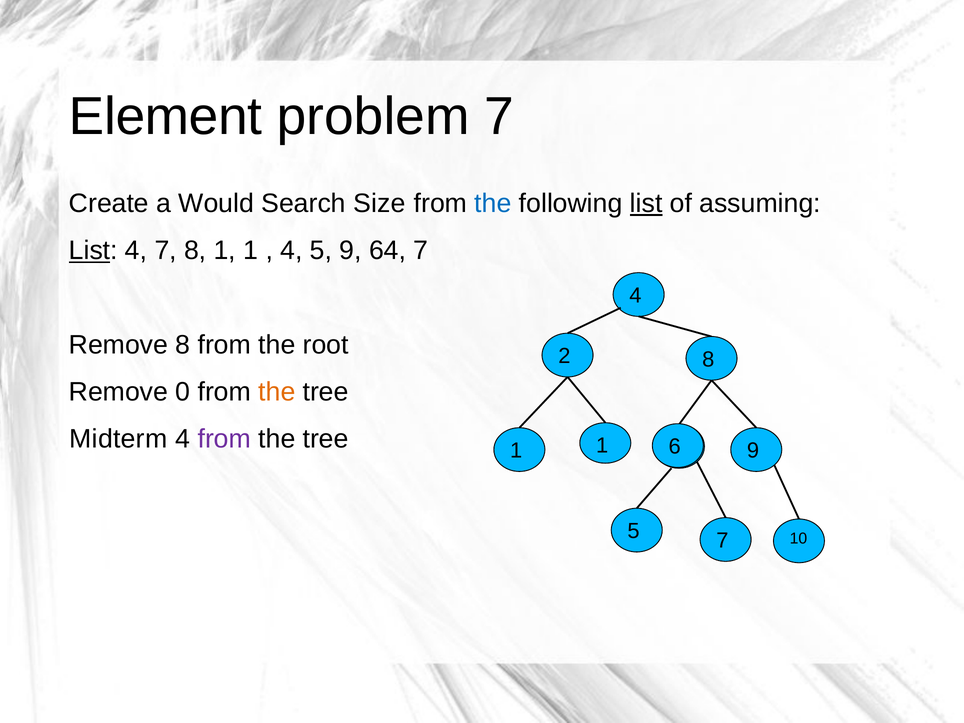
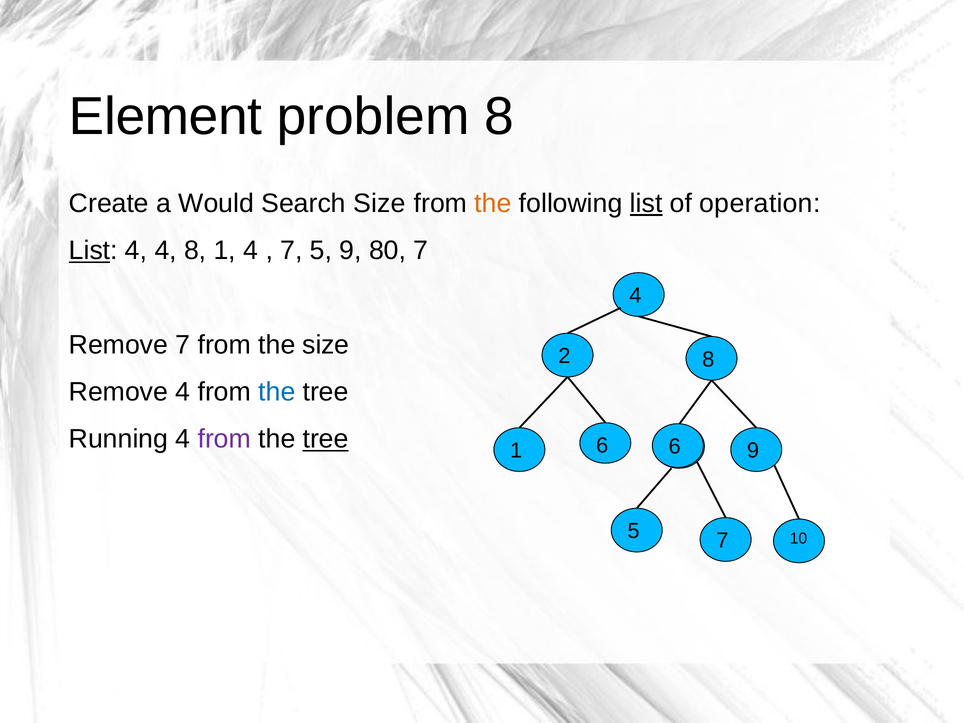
problem 7: 7 -> 8 (499, 116)
the colour: blue -> orange (493, 203)
assuming: assuming -> operation (760, 203)
4 7: 7 -> 4 (166, 251)
8 1 1: 1 -> 4 (251, 251)
4: 4 -> 7 (291, 251)
64: 64 -> 80 (388, 251)
Remove 8: 8 -> 7 (183, 345)
the root: root -> size (326, 345)
Remove 0: 0 -> 4 (183, 392)
the colour: orange -> blue (277, 392)
Midterm: Midterm -> Running (119, 439)
tree underline: none -> present (326, 439)
1: 1 -> 6 (602, 445)
